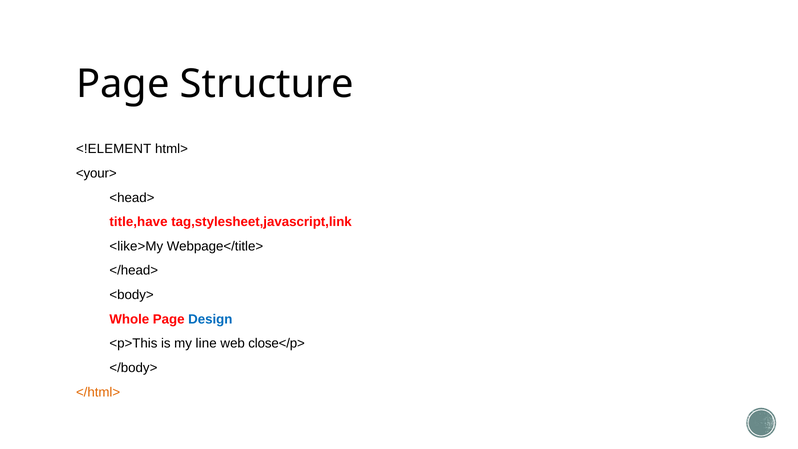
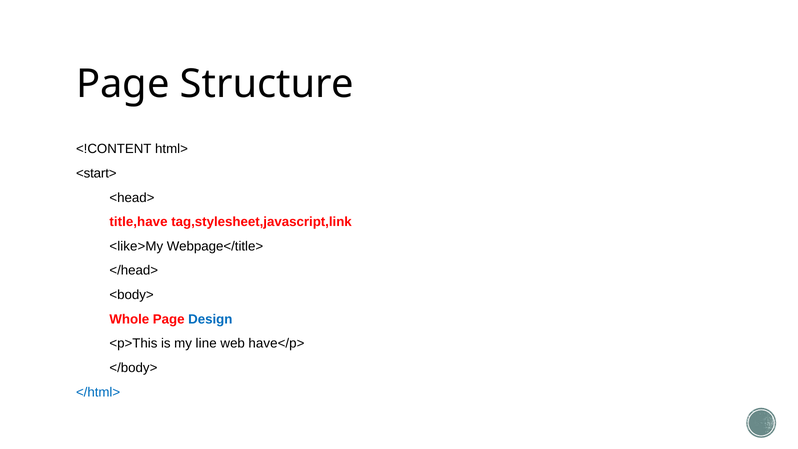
<!ELEMENT: <!ELEMENT -> <!CONTENT (114, 149)
<your>: <your> -> <start> (96, 173)
close</p>: close</p> -> have</p> (276, 343)
</html> colour: orange -> blue (98, 392)
